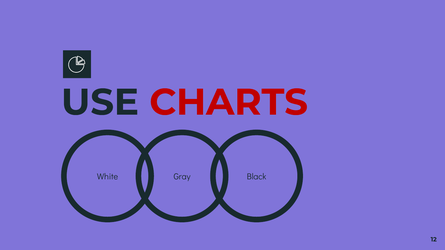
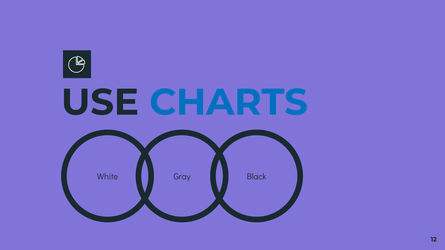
CHARTS colour: red -> blue (229, 103)
